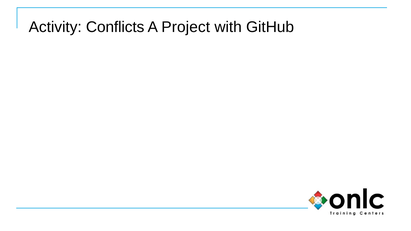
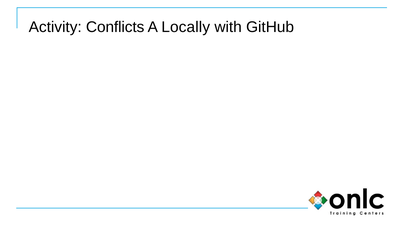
Project: Project -> Locally (186, 27)
